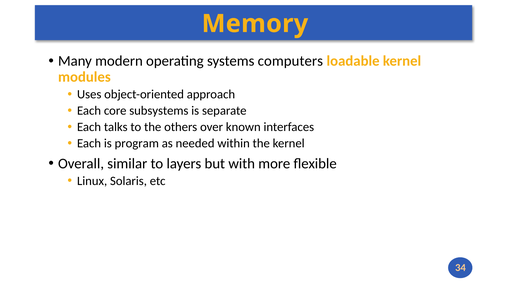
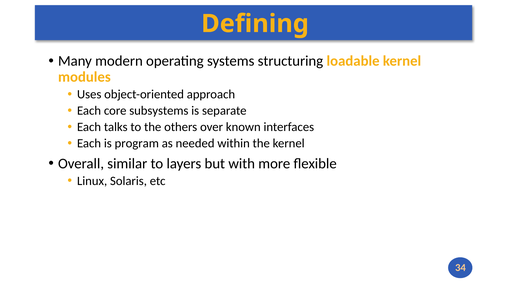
Memory: Memory -> Defining (255, 24)
computers: computers -> structuring (290, 61)
